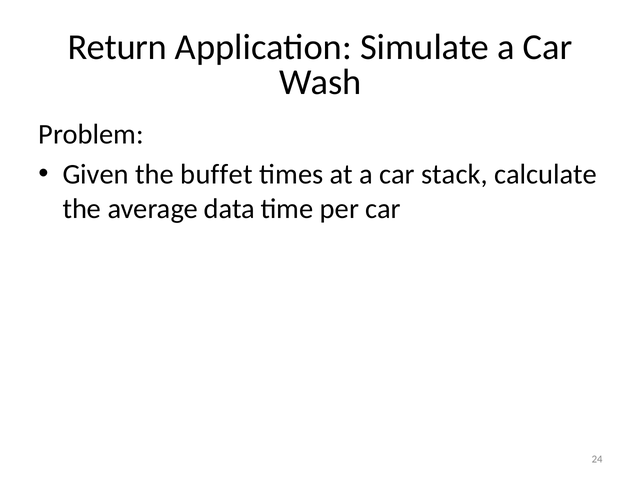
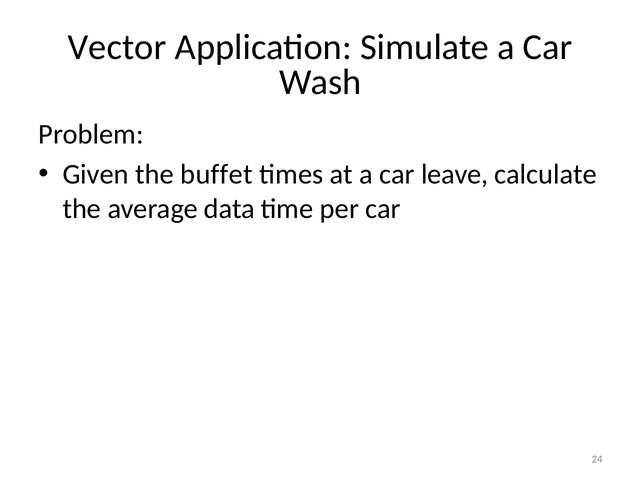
Return: Return -> Vector (117, 47)
stack: stack -> leave (455, 174)
